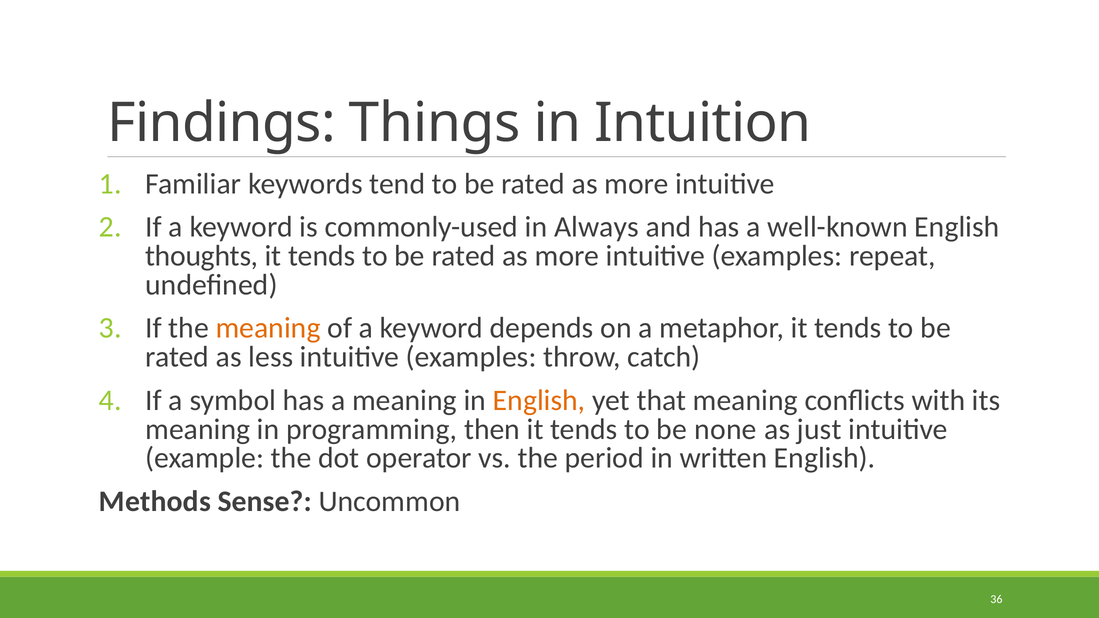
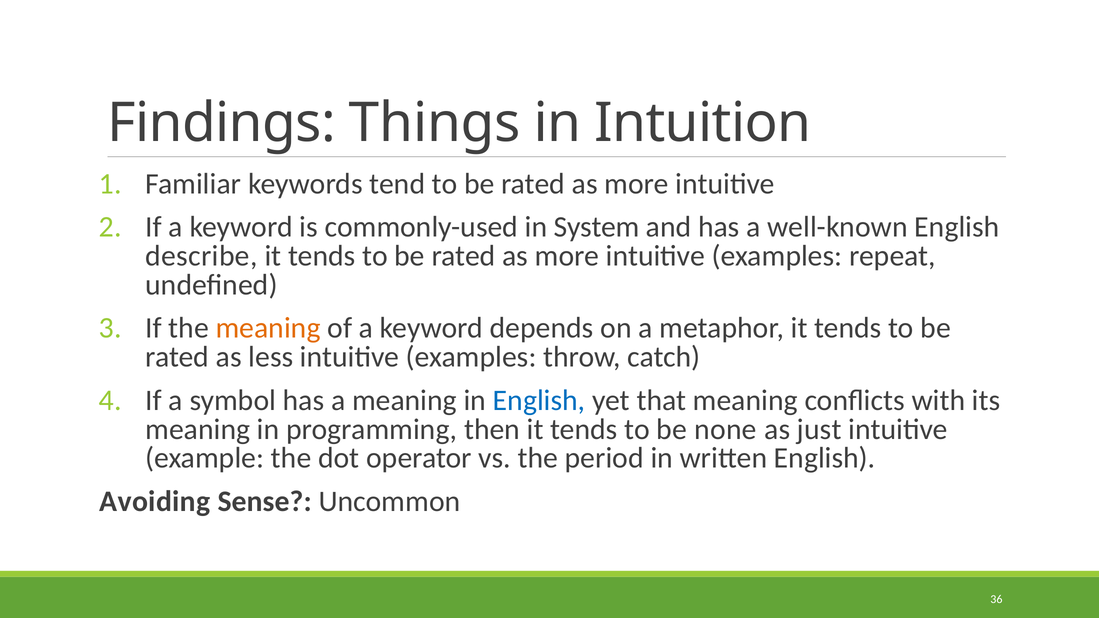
Always: Always -> System (597, 227)
thoughts: thoughts -> describe (201, 256)
English colour: orange -> blue (539, 400)
Methods: Methods -> Avoiding (155, 502)
